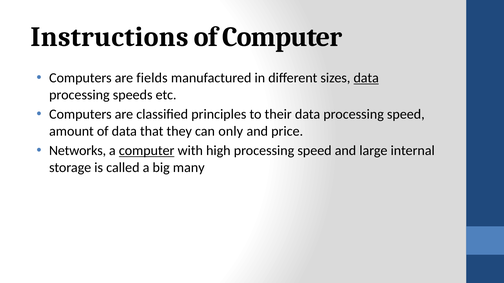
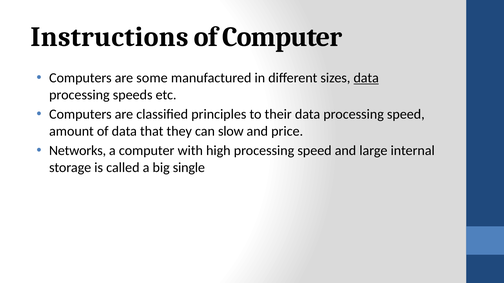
fields: fields -> some (152, 78)
only: only -> slow (231, 131)
computer underline: present -> none (147, 151)
many: many -> single (189, 168)
